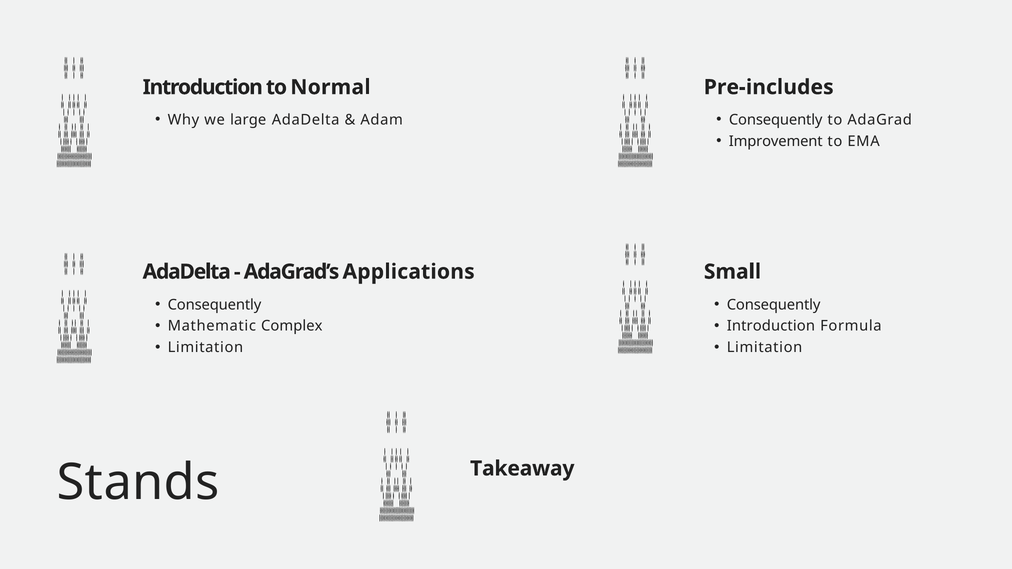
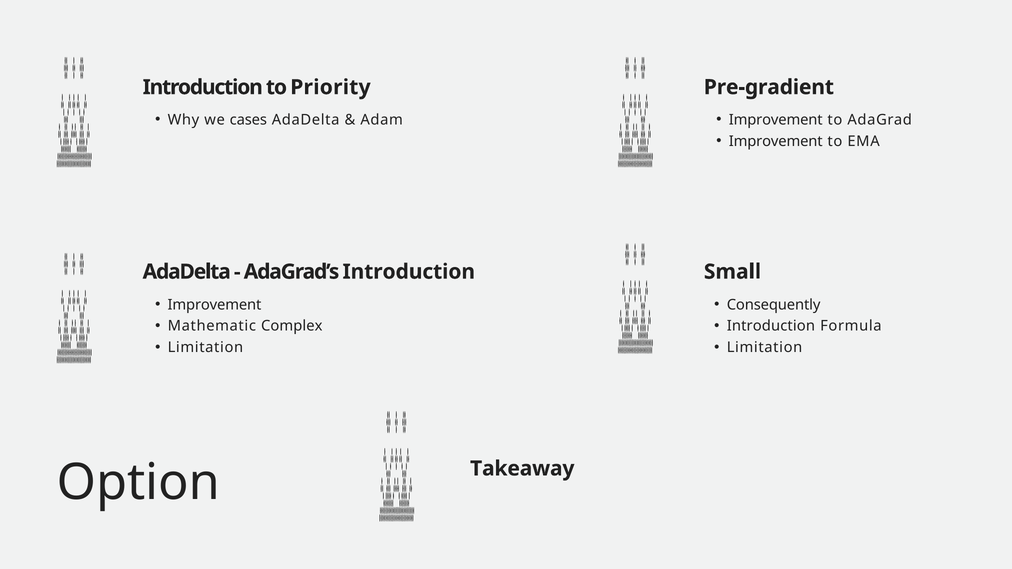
Pre-includes: Pre-includes -> Pre-gradient (769, 87)
Normal: Normal -> Priority (330, 87)
large: large -> cases (248, 120)
Consequently: Consequently -> Improvement (776, 120)
AdaGrad’s Applications: Applications -> Introduction (409, 272)
Consequently: Consequently -> Improvement (214, 305)
Stands: Stands -> Option (138, 483)
